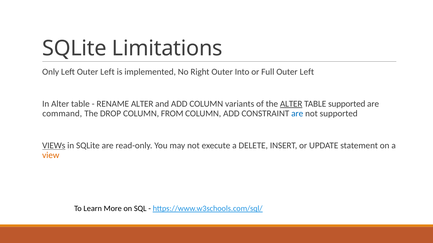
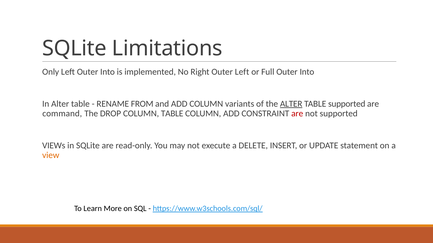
Left Outer Left: Left -> Into (108, 72)
Outer Into: Into -> Left (242, 72)
Full Outer Left: Left -> Into (307, 72)
RENAME ALTER: ALTER -> FROM (142, 104)
COLUMN FROM: FROM -> TABLE (172, 114)
are colour: blue -> red (297, 114)
VIEWs underline: present -> none (54, 146)
